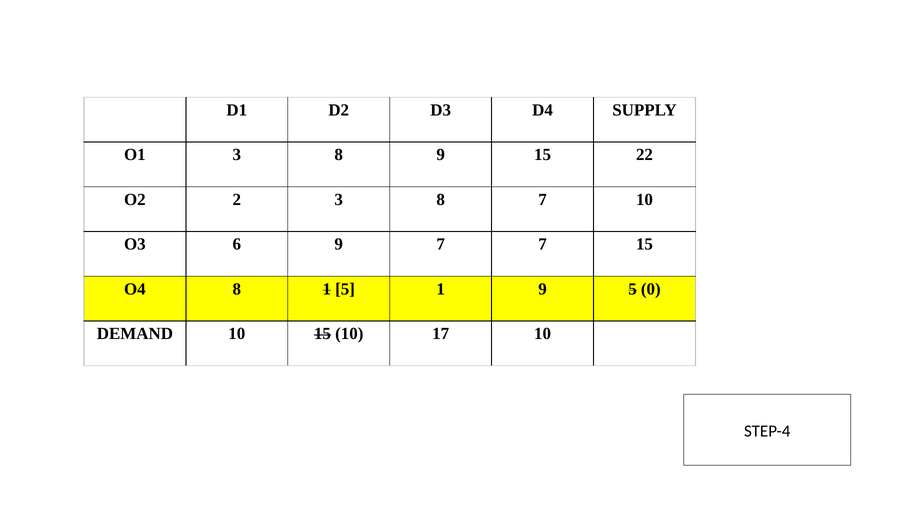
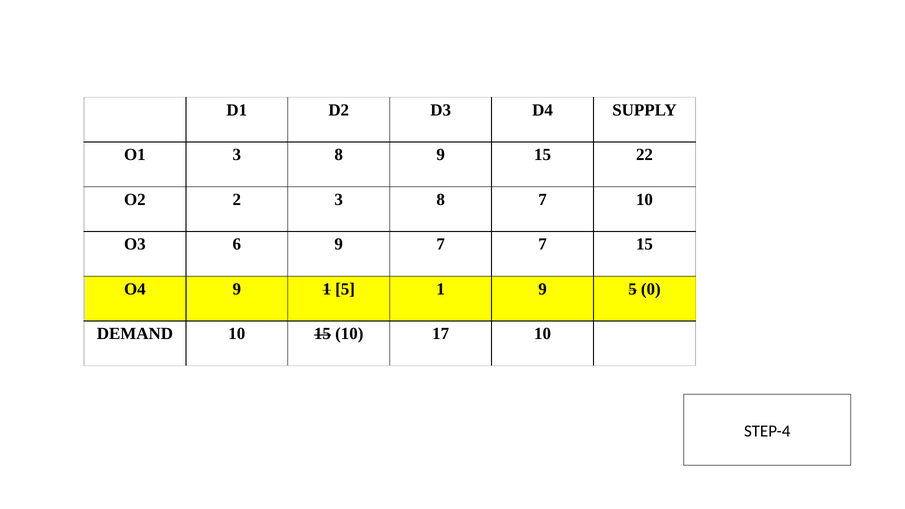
O4 8: 8 -> 9 (237, 289)
